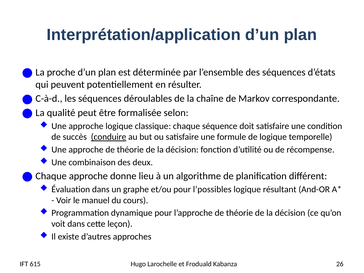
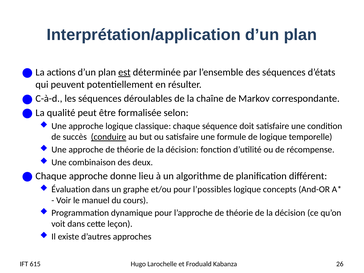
proche: proche -> actions (61, 72)
est underline: none -> present (124, 72)
résultant: résultant -> concepts (280, 189)
